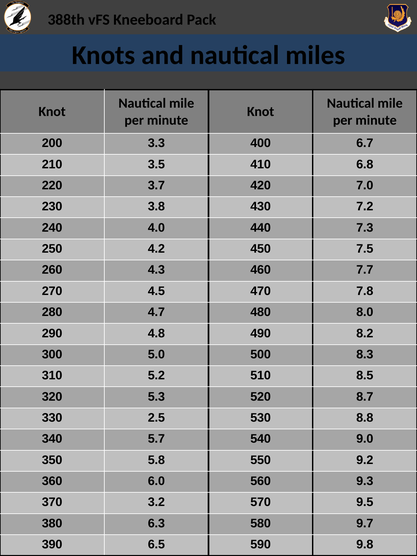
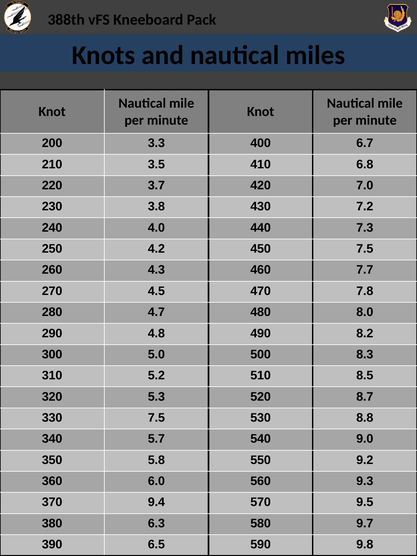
330 2.5: 2.5 -> 7.5 (156, 418)
3.2: 3.2 -> 9.4 (156, 502)
